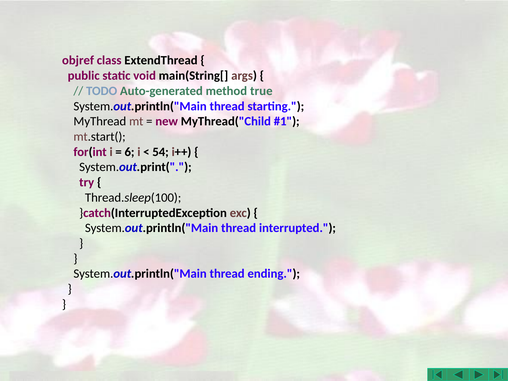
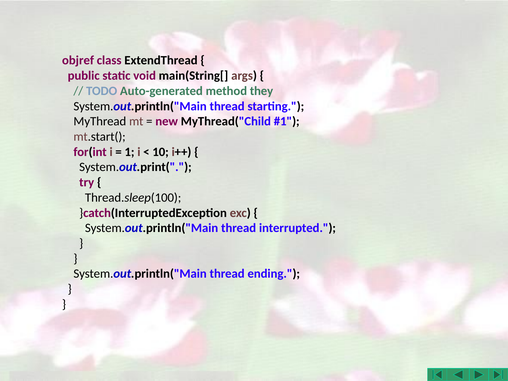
true: true -> they (261, 91)
6: 6 -> 1 (129, 152)
54: 54 -> 10 (161, 152)
